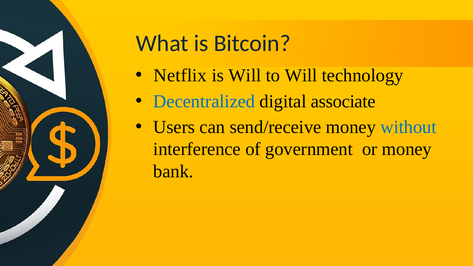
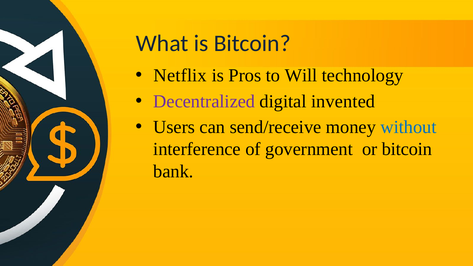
is Will: Will -> Pros (245, 76)
Decentralized colour: blue -> purple (204, 101)
associate: associate -> invented (343, 101)
or money: money -> bitcoin (407, 149)
